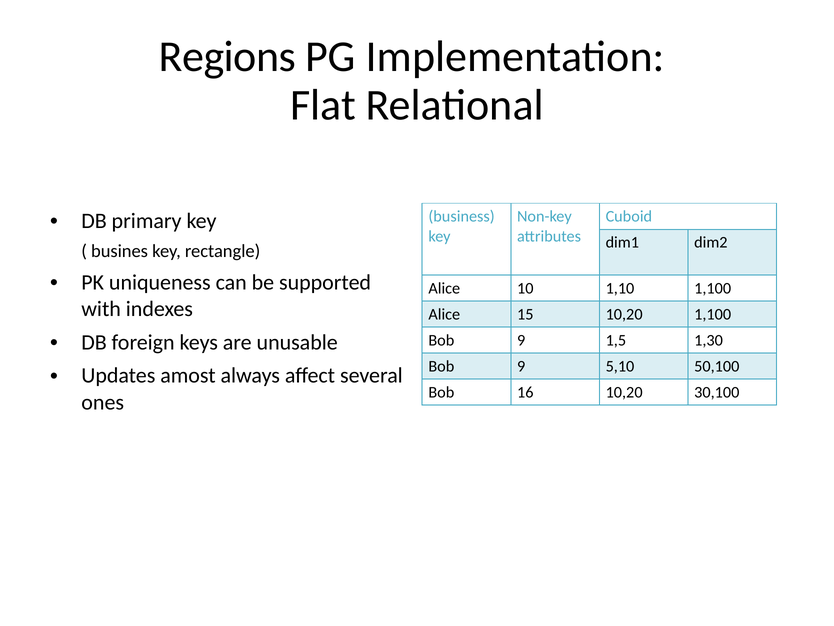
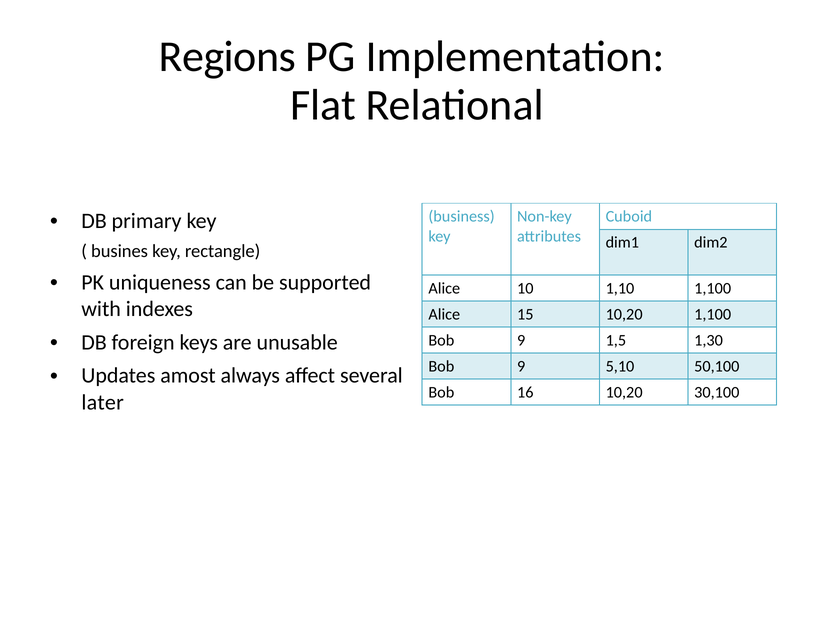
ones: ones -> later (103, 402)
